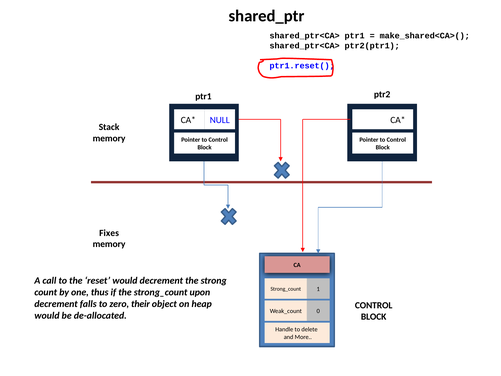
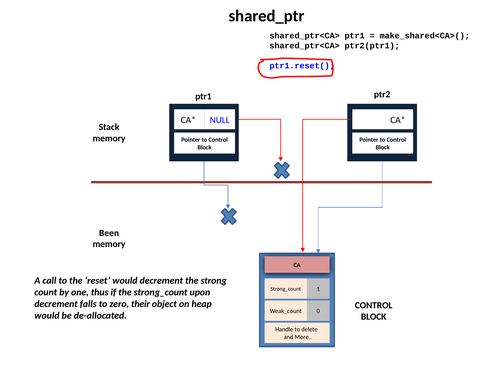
Fixes: Fixes -> Been (109, 233)
